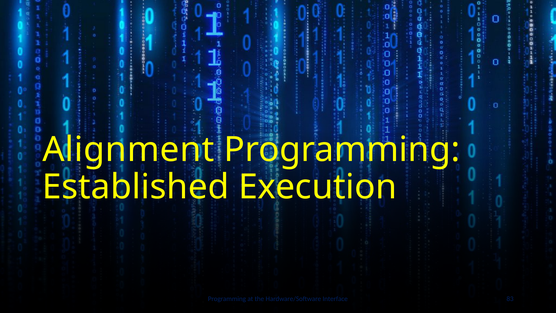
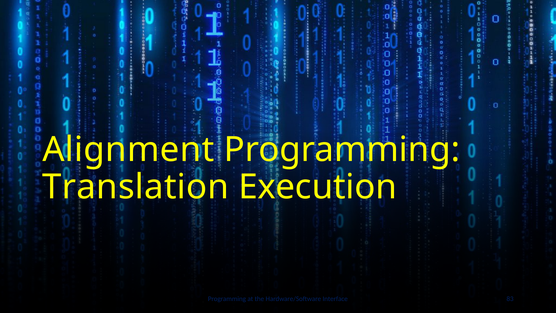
Established: Established -> Translation (136, 187)
